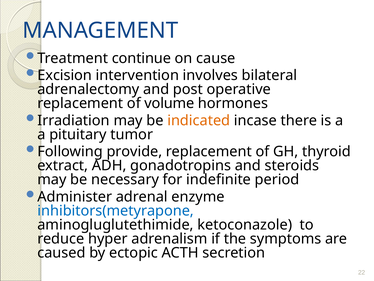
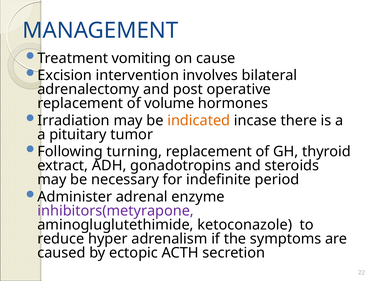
continue: continue -> vomiting (141, 58)
provide: provide -> turning (134, 151)
inhibitors(metyrapone colour: blue -> purple (116, 210)
